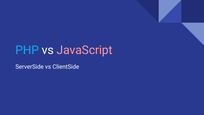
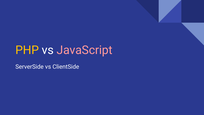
PHP colour: light blue -> yellow (27, 50)
